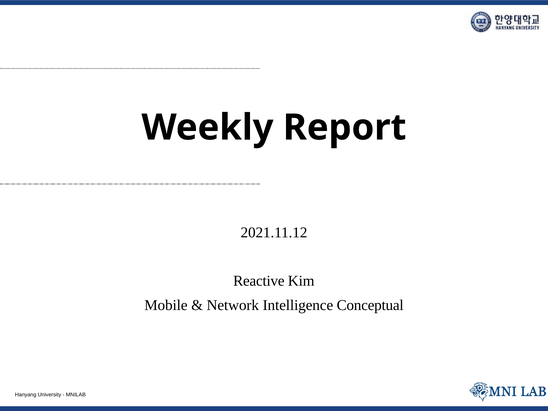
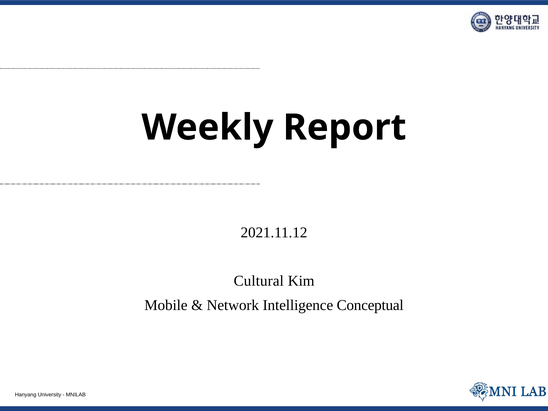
Reactive: Reactive -> Cultural (259, 281)
